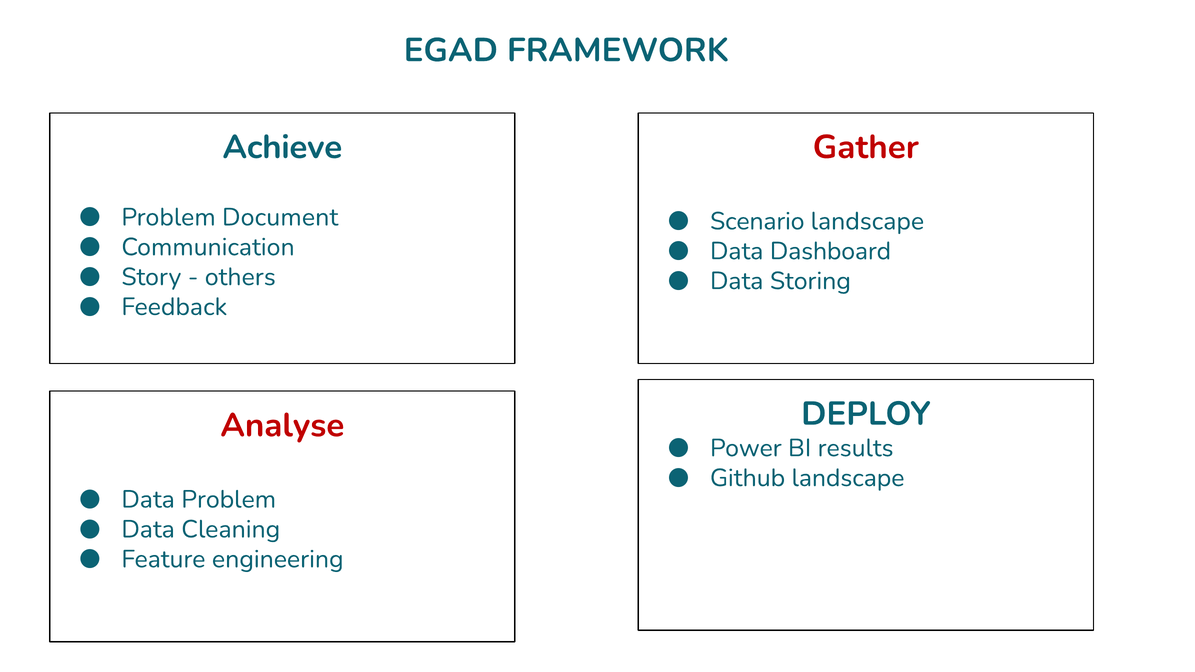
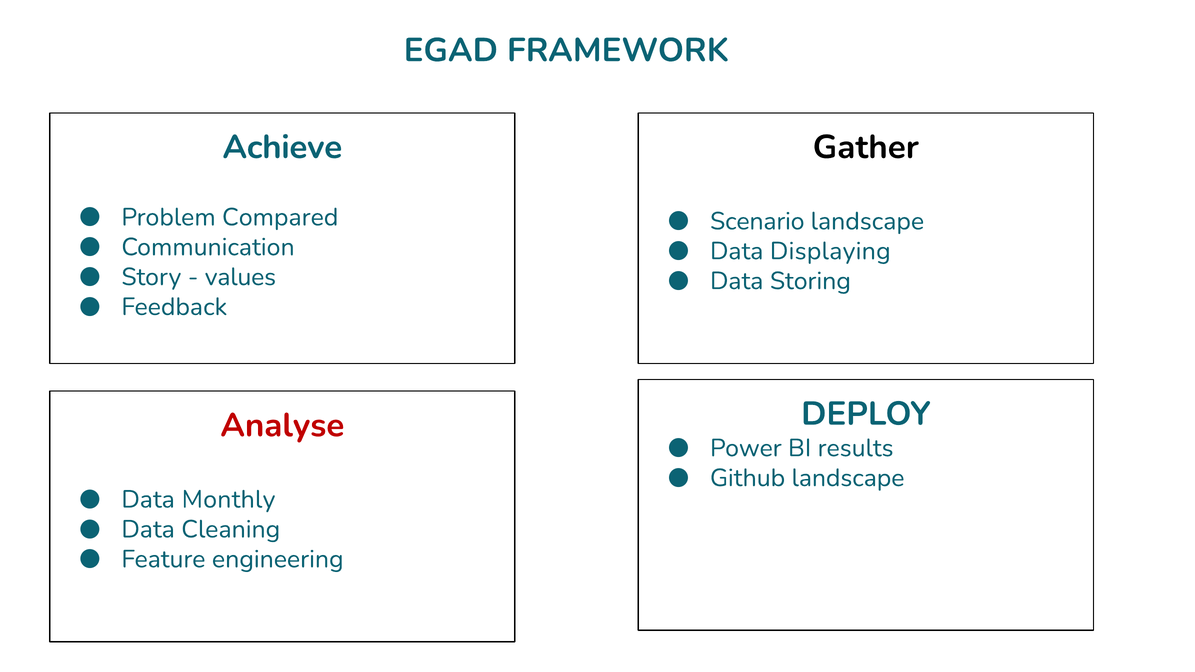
Gather colour: red -> black (866, 147)
Document: Document -> Compared (280, 217)
Dashboard: Dashboard -> Displaying (830, 251)
others: others -> values (240, 277)
Data Problem: Problem -> Monthly (229, 500)
